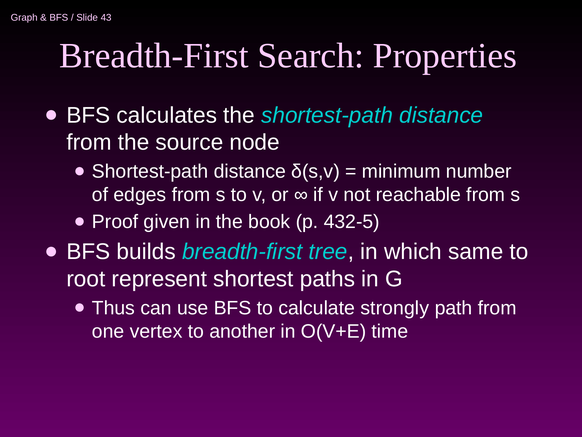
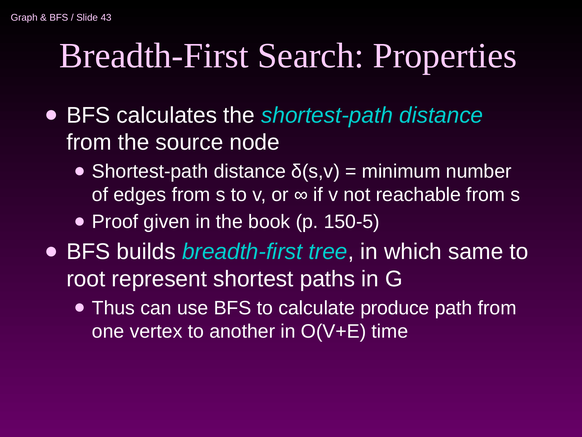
432-5: 432-5 -> 150-5 (352, 222)
strongly: strongly -> produce (395, 308)
